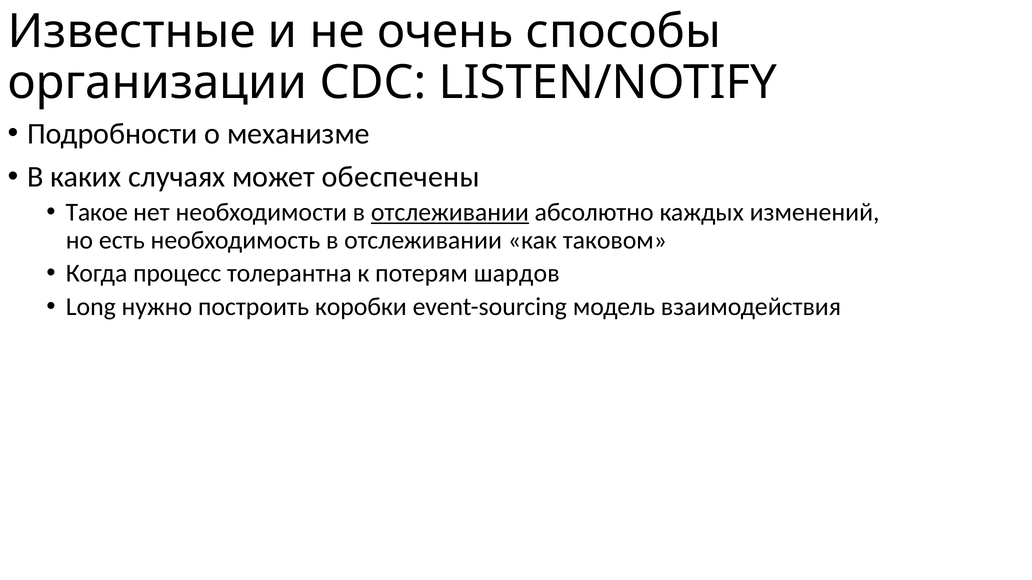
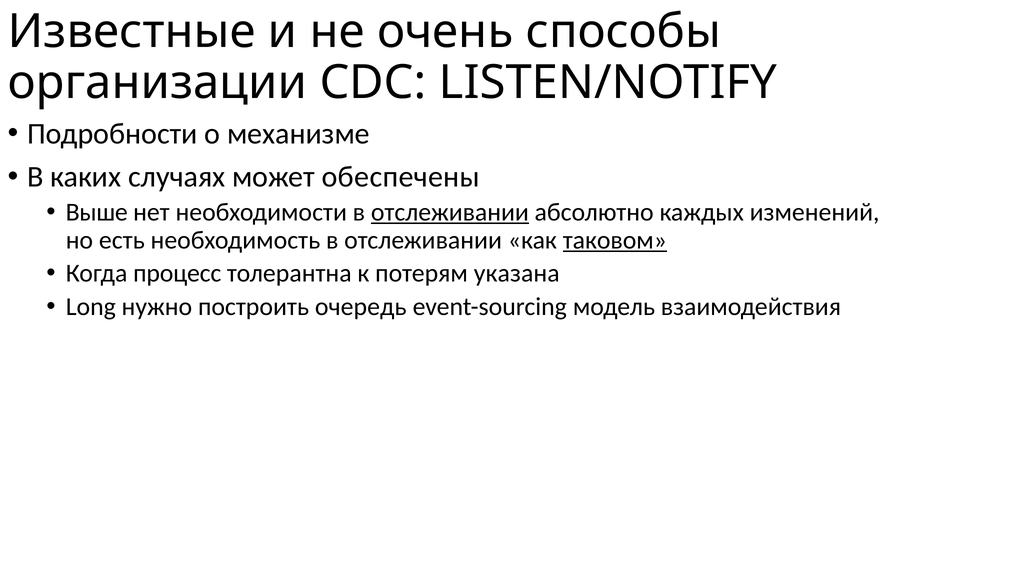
Такое: Такое -> Выше (97, 213)
таковом underline: none -> present (615, 240)
шардов: шардов -> указана (517, 274)
коробки: коробки -> очередь (361, 307)
